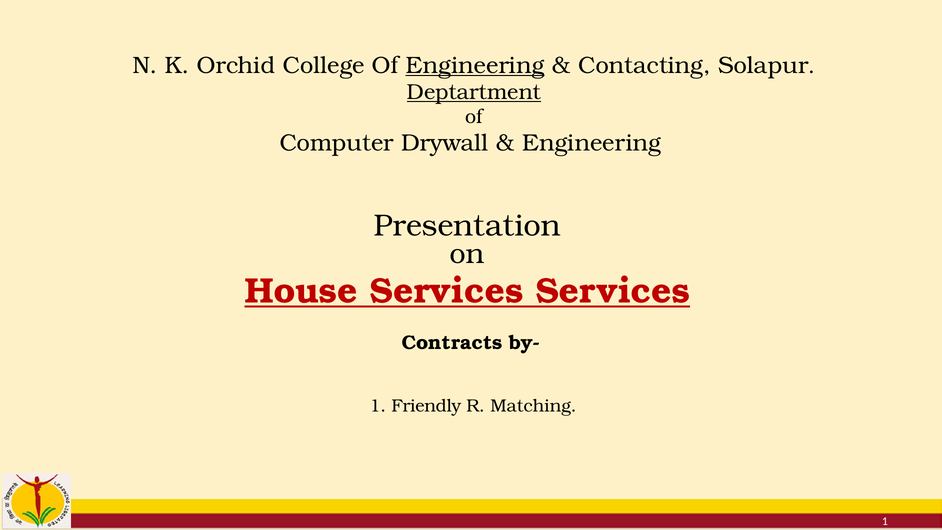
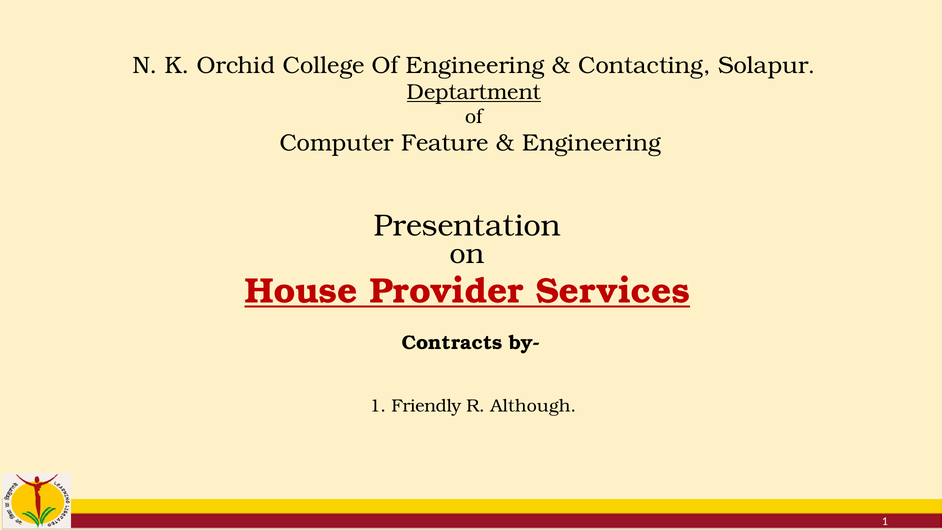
Engineering underline: present -> none (475, 65)
Drywall: Drywall -> Feature (445, 143)
House Services: Services -> Provider (447, 291)
Matching: Matching -> Although (533, 406)
